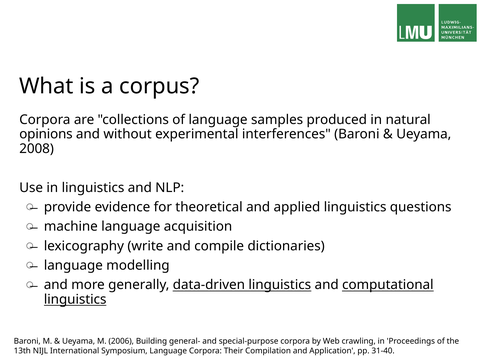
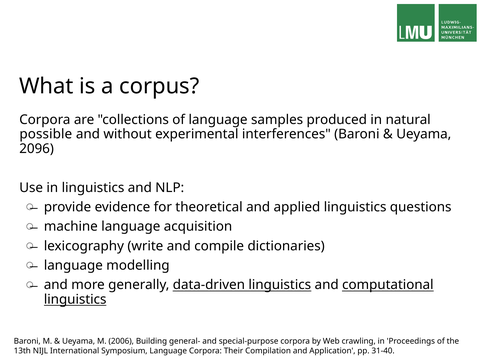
opinions: opinions -> possible (46, 134)
2008: 2008 -> 2096 (37, 149)
